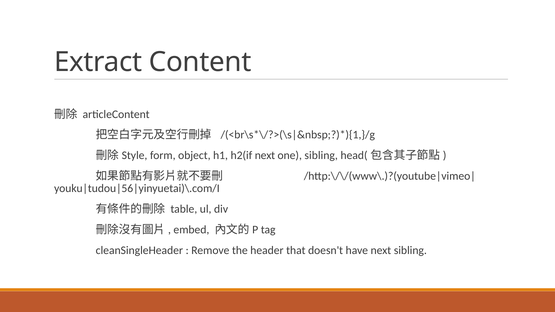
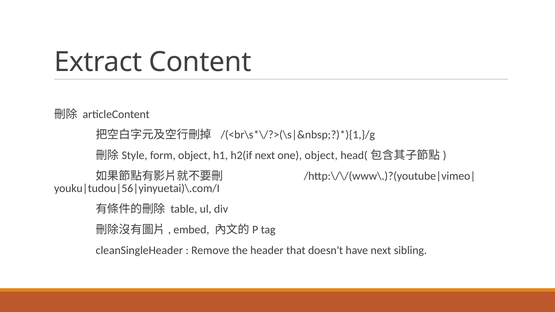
one sibling: sibling -> object (321, 155)
